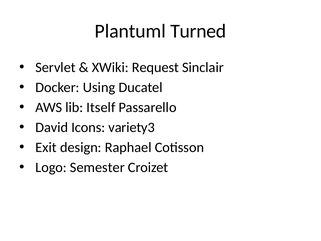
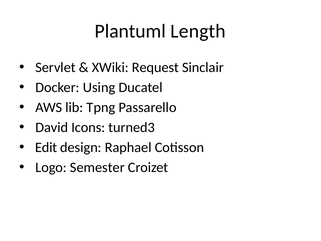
Turned: Turned -> Length (198, 31)
Itself: Itself -> Tpng (101, 107)
variety3: variety3 -> turned3 (132, 127)
Exit: Exit -> Edit (46, 147)
